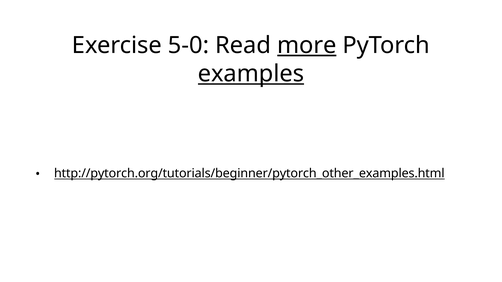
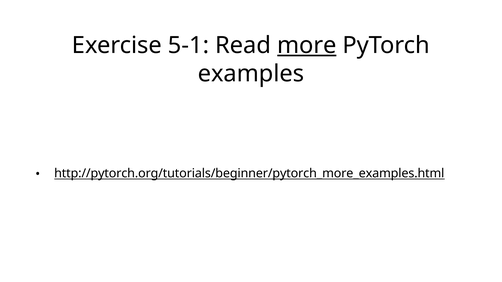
5-0: 5-0 -> 5-1 (188, 45)
examples underline: present -> none (251, 74)
http://pytorch.org/tutorials/beginner/pytorch_other_examples.html: http://pytorch.org/tutorials/beginner/pytorch_other_examples.html -> http://pytorch.org/tutorials/beginner/pytorch_more_examples.html (249, 174)
